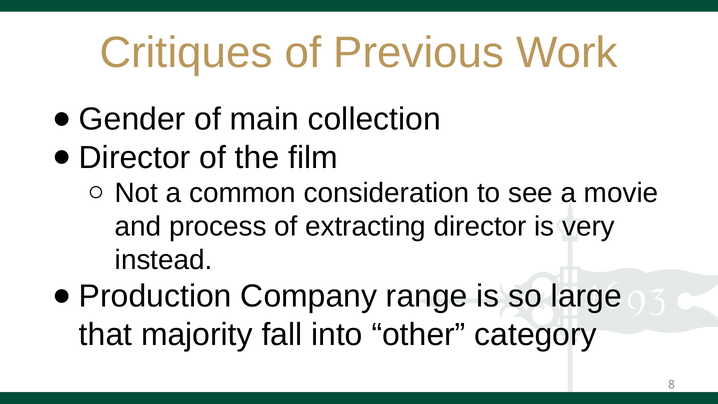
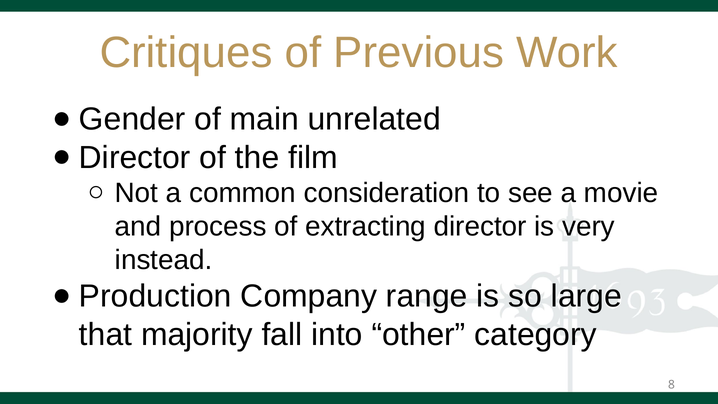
collection: collection -> unrelated (374, 119)
